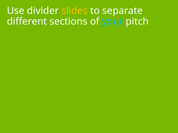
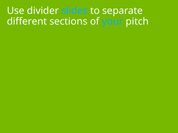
slides colour: yellow -> light blue (75, 11)
